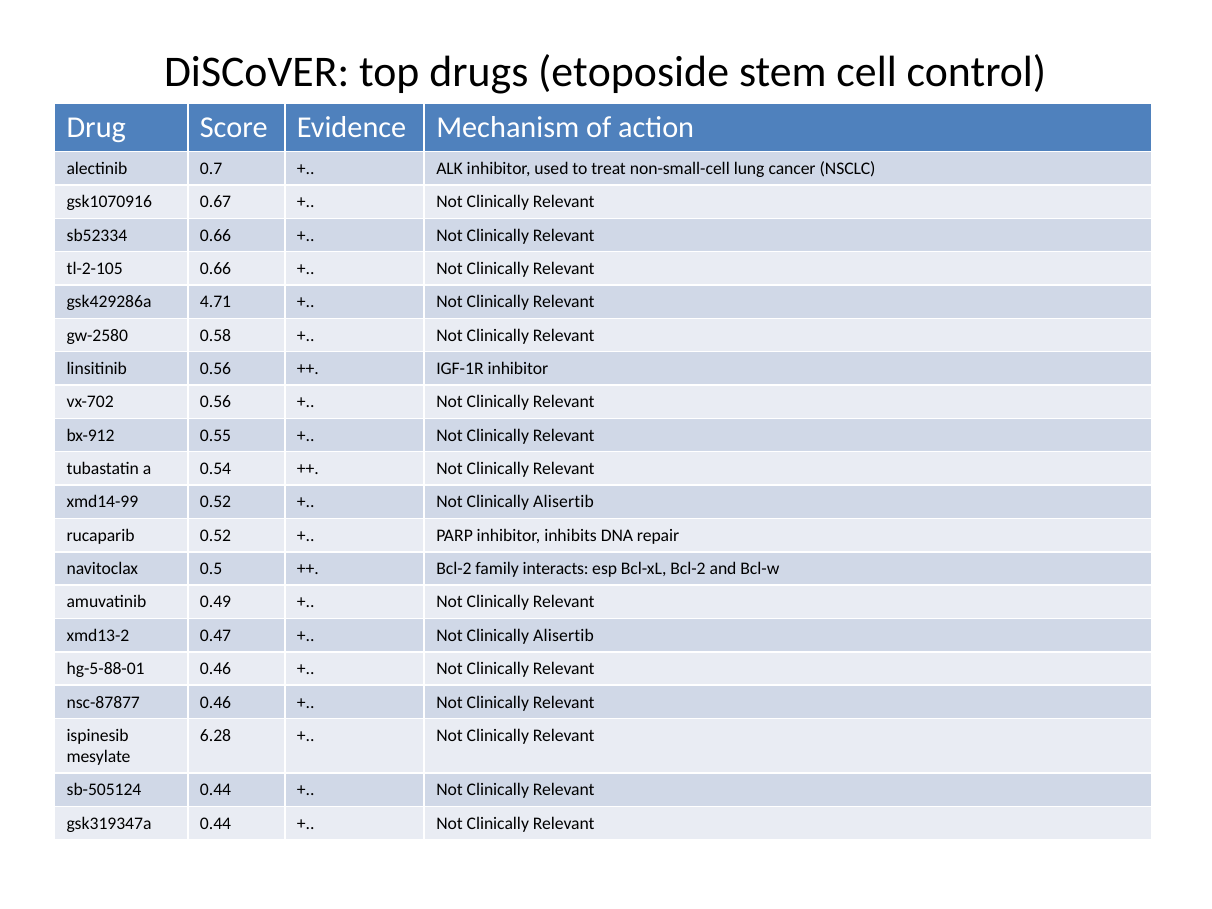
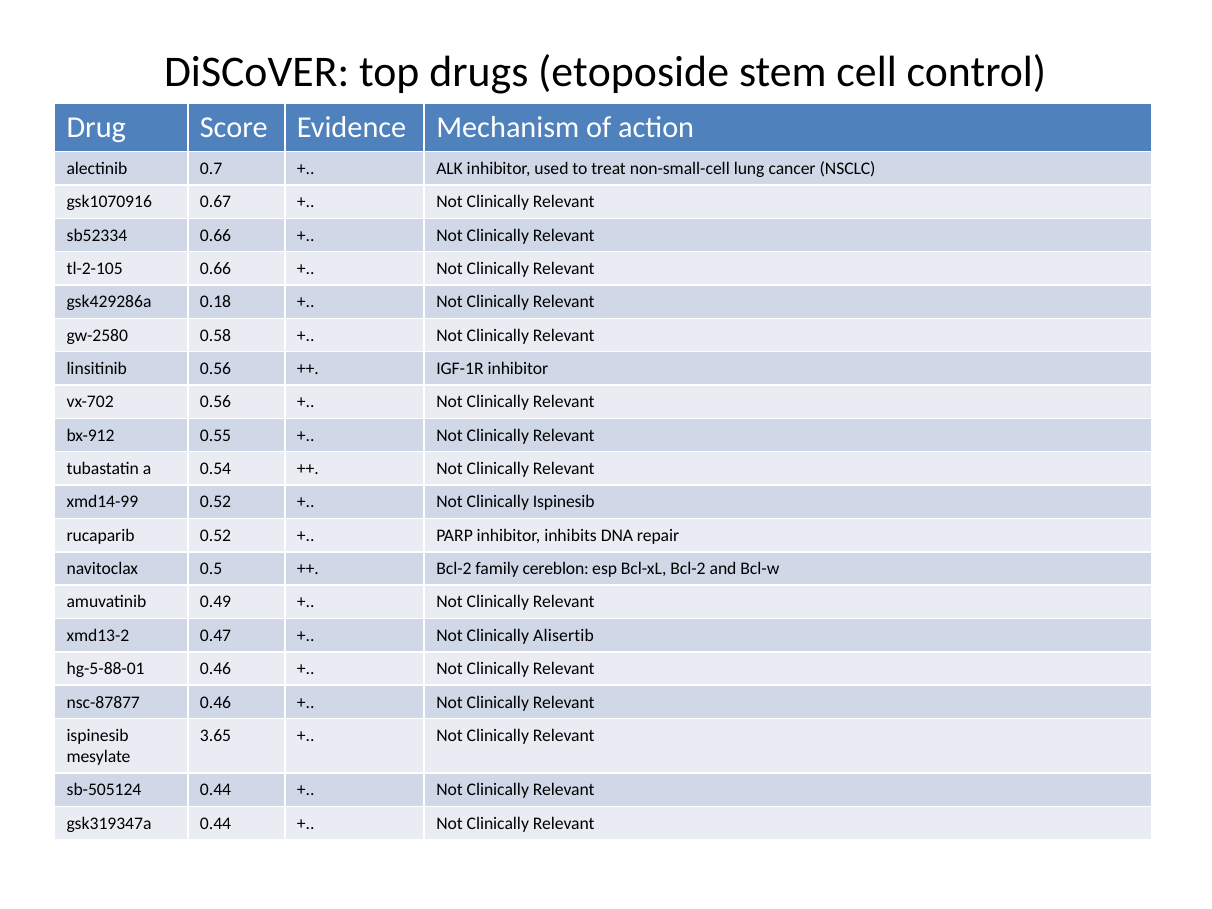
4.71: 4.71 -> 0.18 (216, 302)
Alisertib: Alisertib -> Ispinesib (564, 502)
interacts: interacts -> cereblon (556, 569)
6.28: 6.28 -> 3.65 (216, 736)
